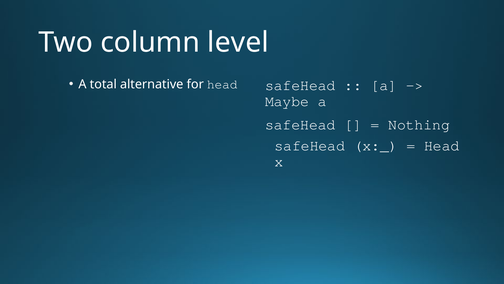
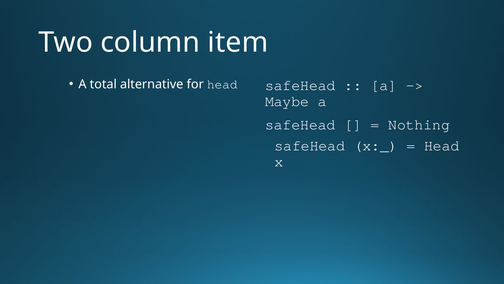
level: level -> item (238, 42)
